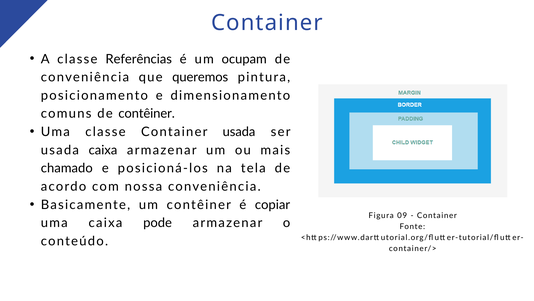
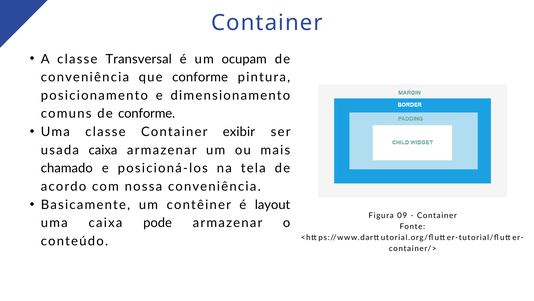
Referências: Referências -> Transversal (139, 59)
que queremos: queremos -> conforme (200, 77)
de contêiner: contêiner -> conforme (147, 113)
Container usada: usada -> exibir (239, 132)
copiar: copiar -> layout (273, 204)
